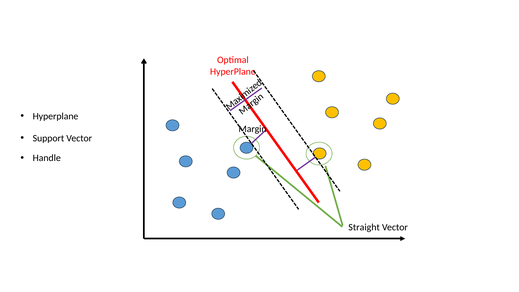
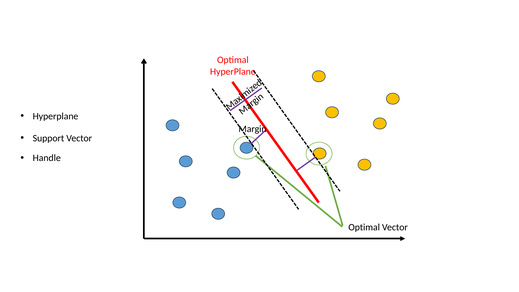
Straight: Straight -> Optimal (364, 227)
